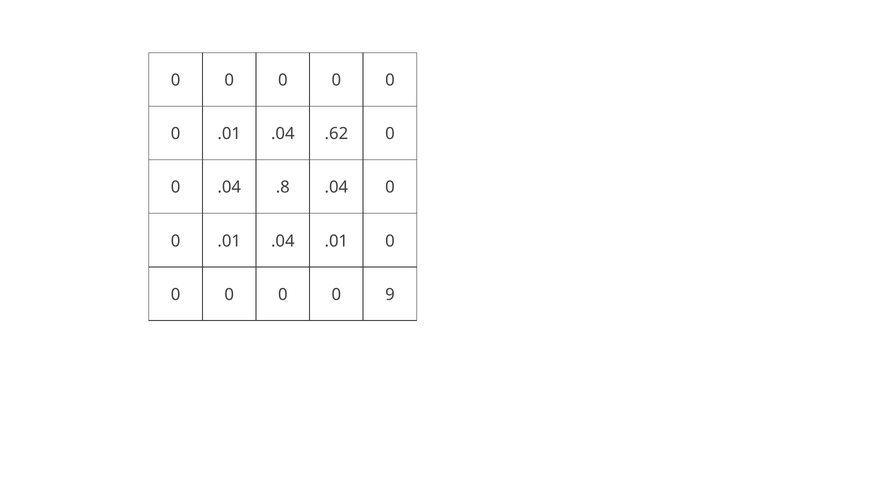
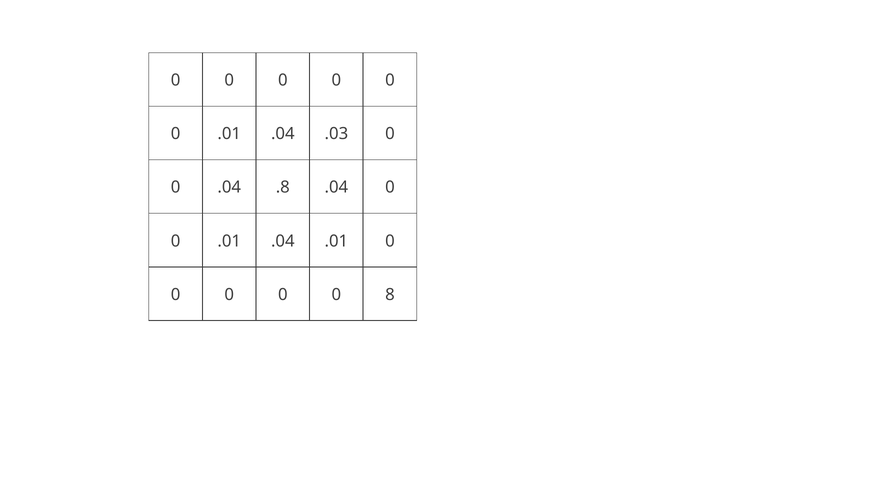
.62: .62 -> .03 (336, 134)
9: 9 -> 8 (390, 295)
